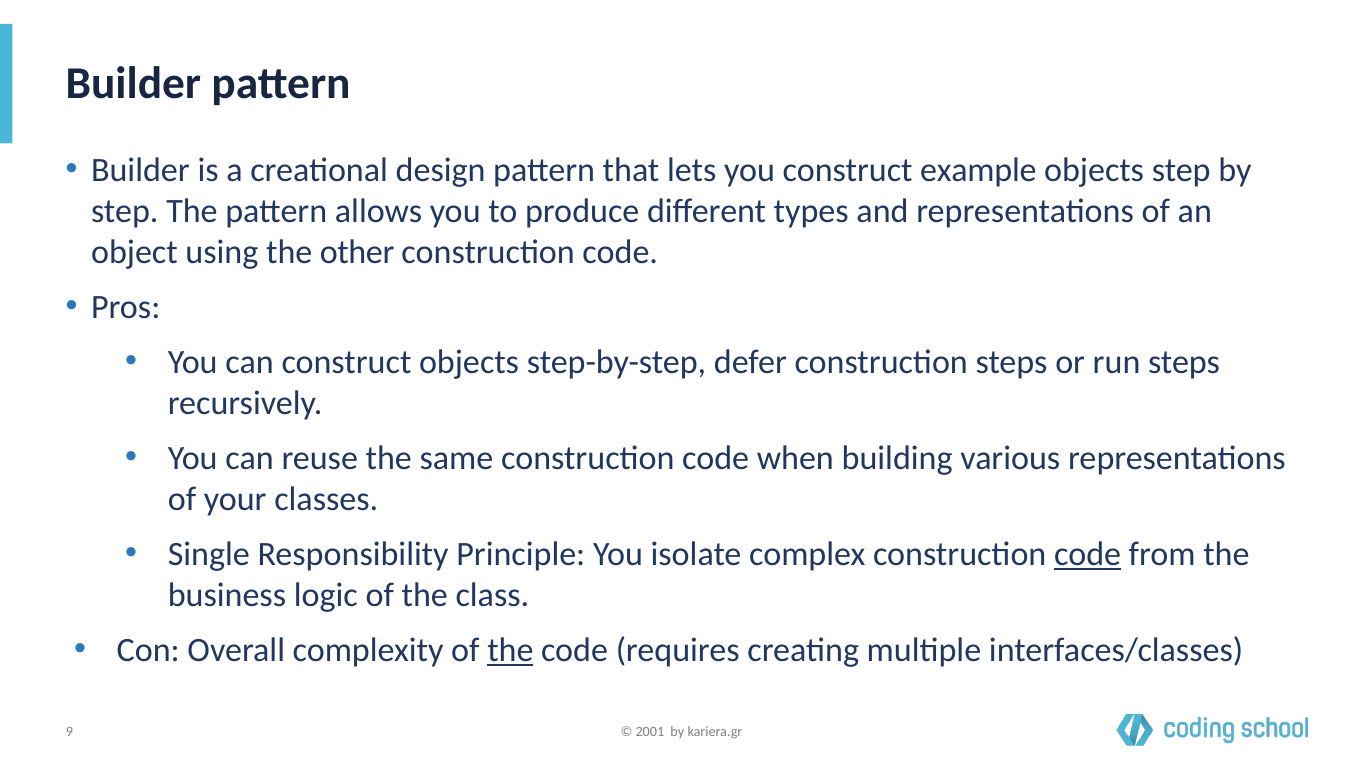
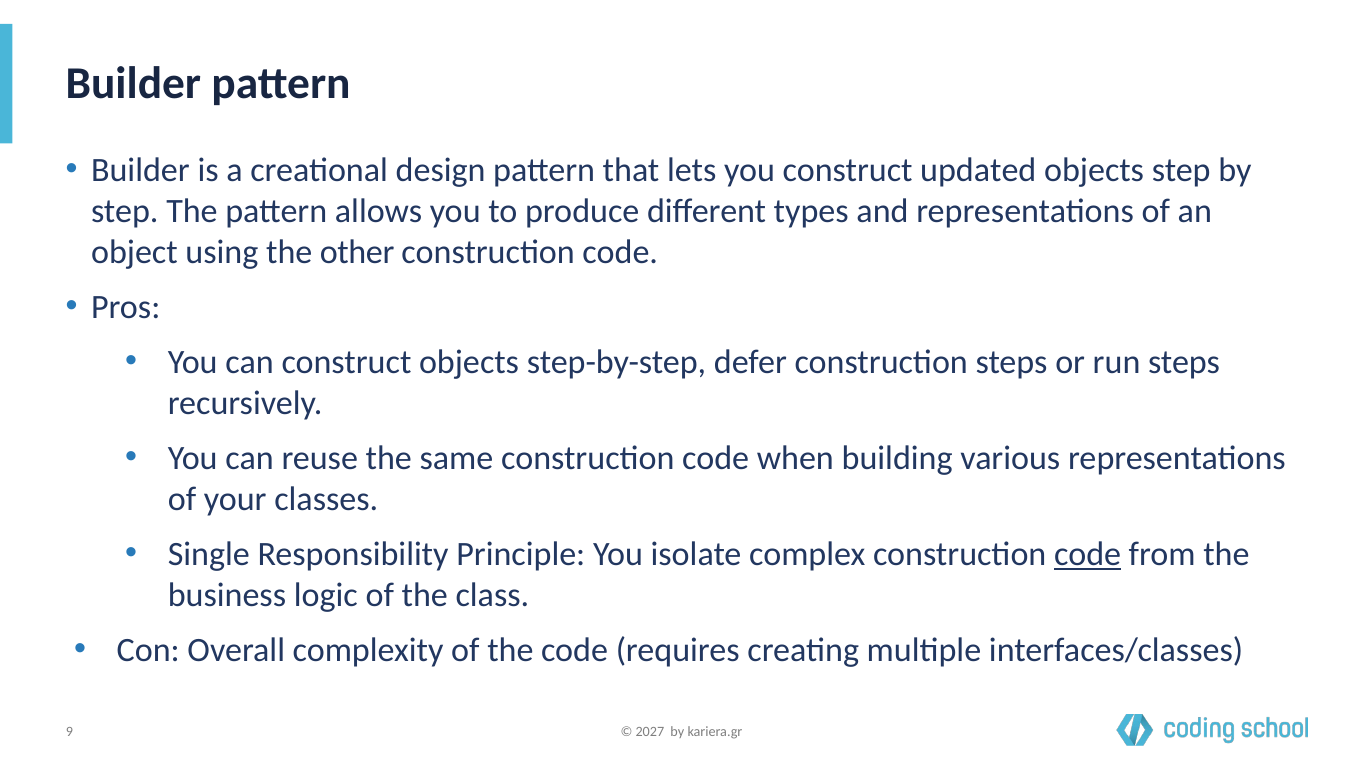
example: example -> updated (978, 170)
the underline: present -> none (510, 650)
2001: 2001 -> 2027 (650, 732)
